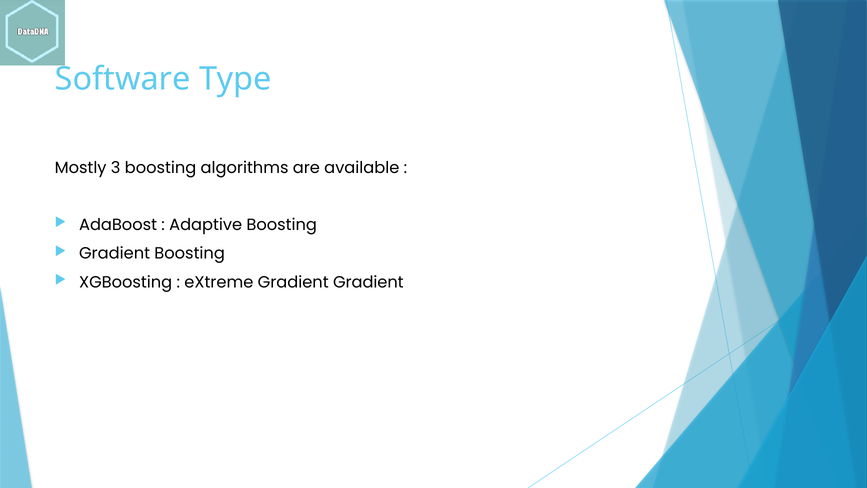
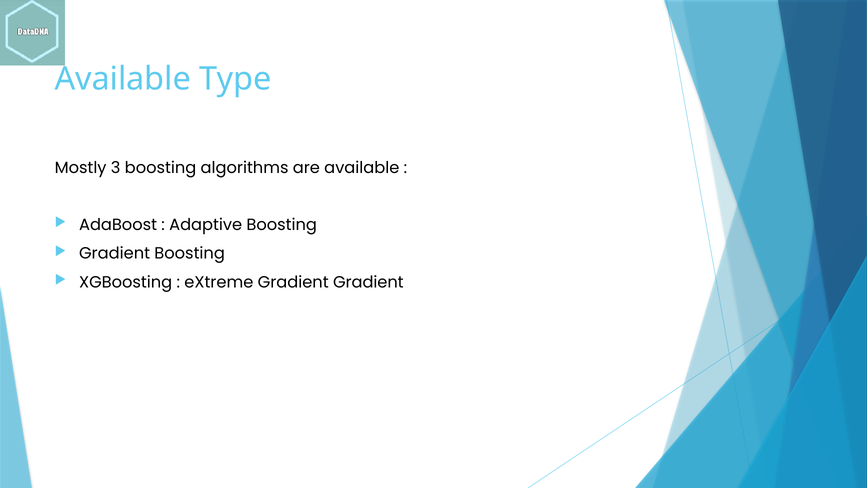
Software: Software -> Available (123, 79)
